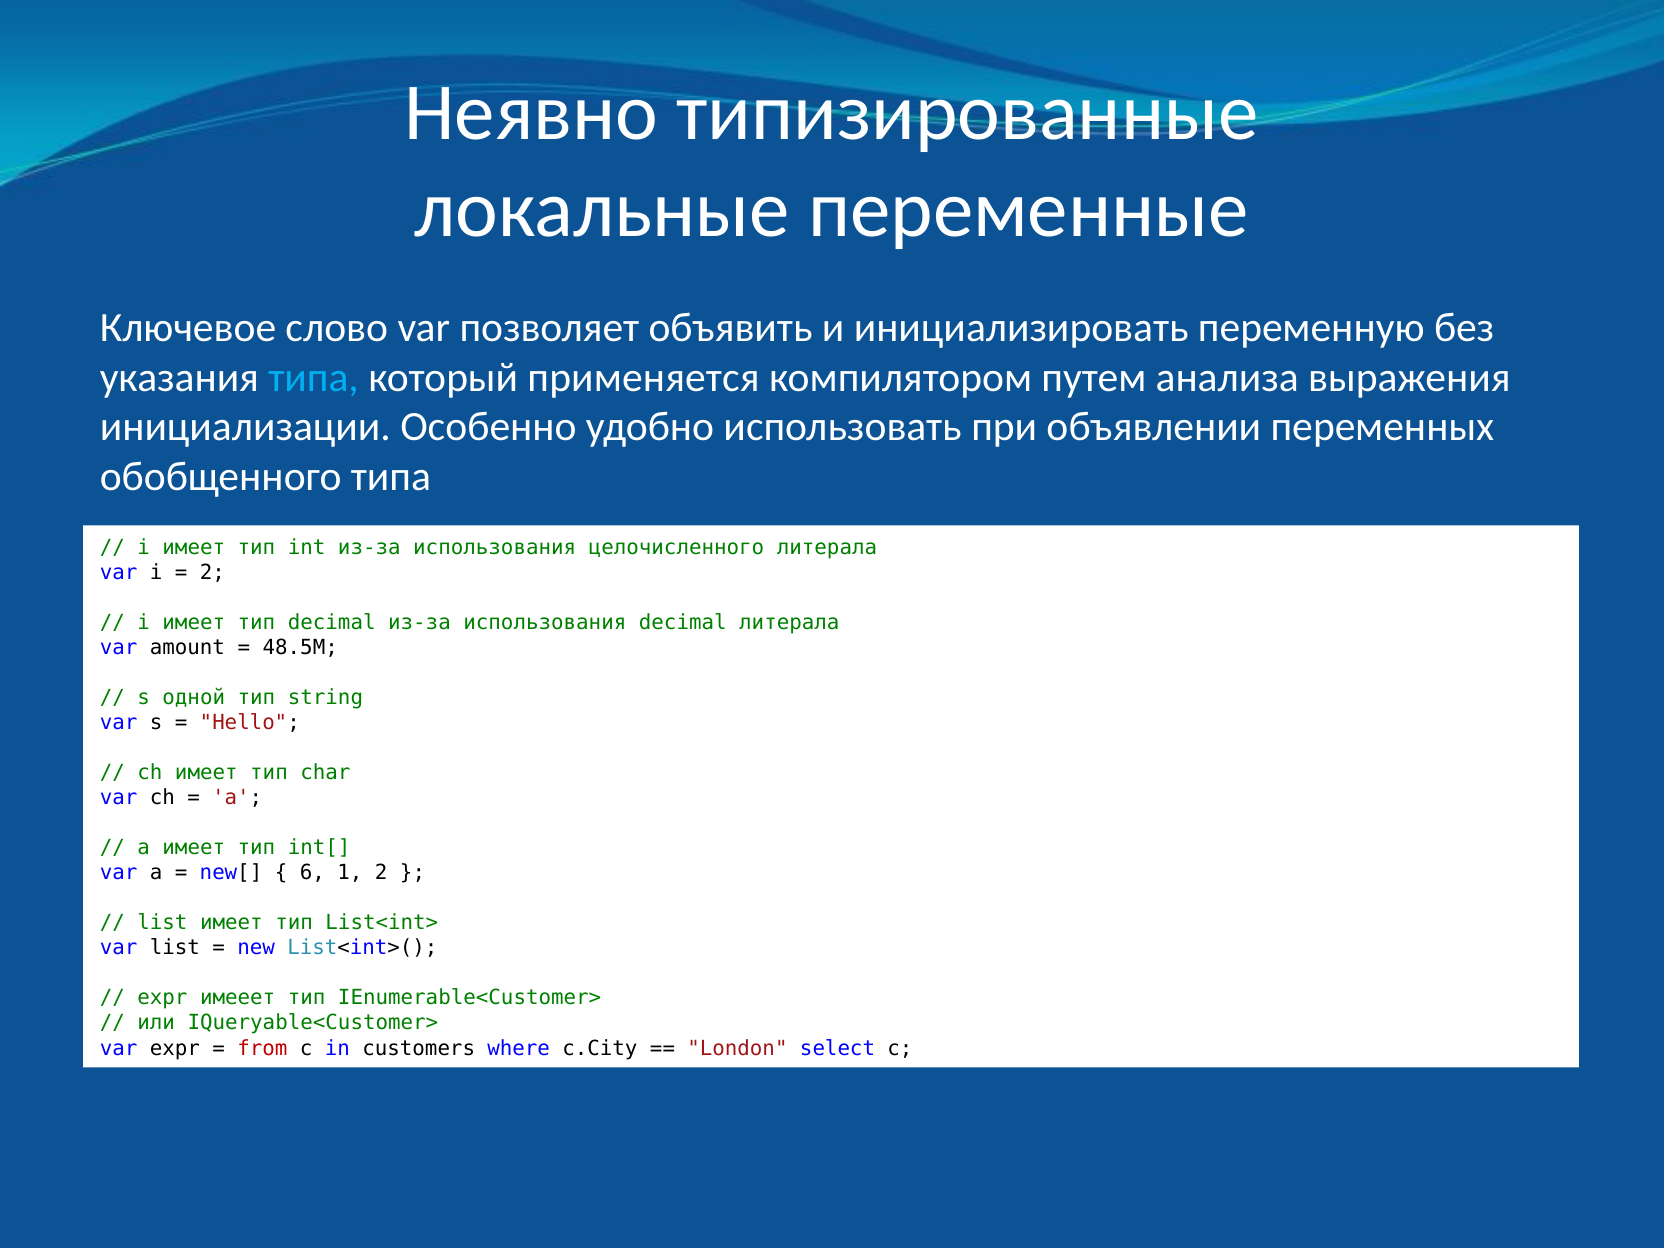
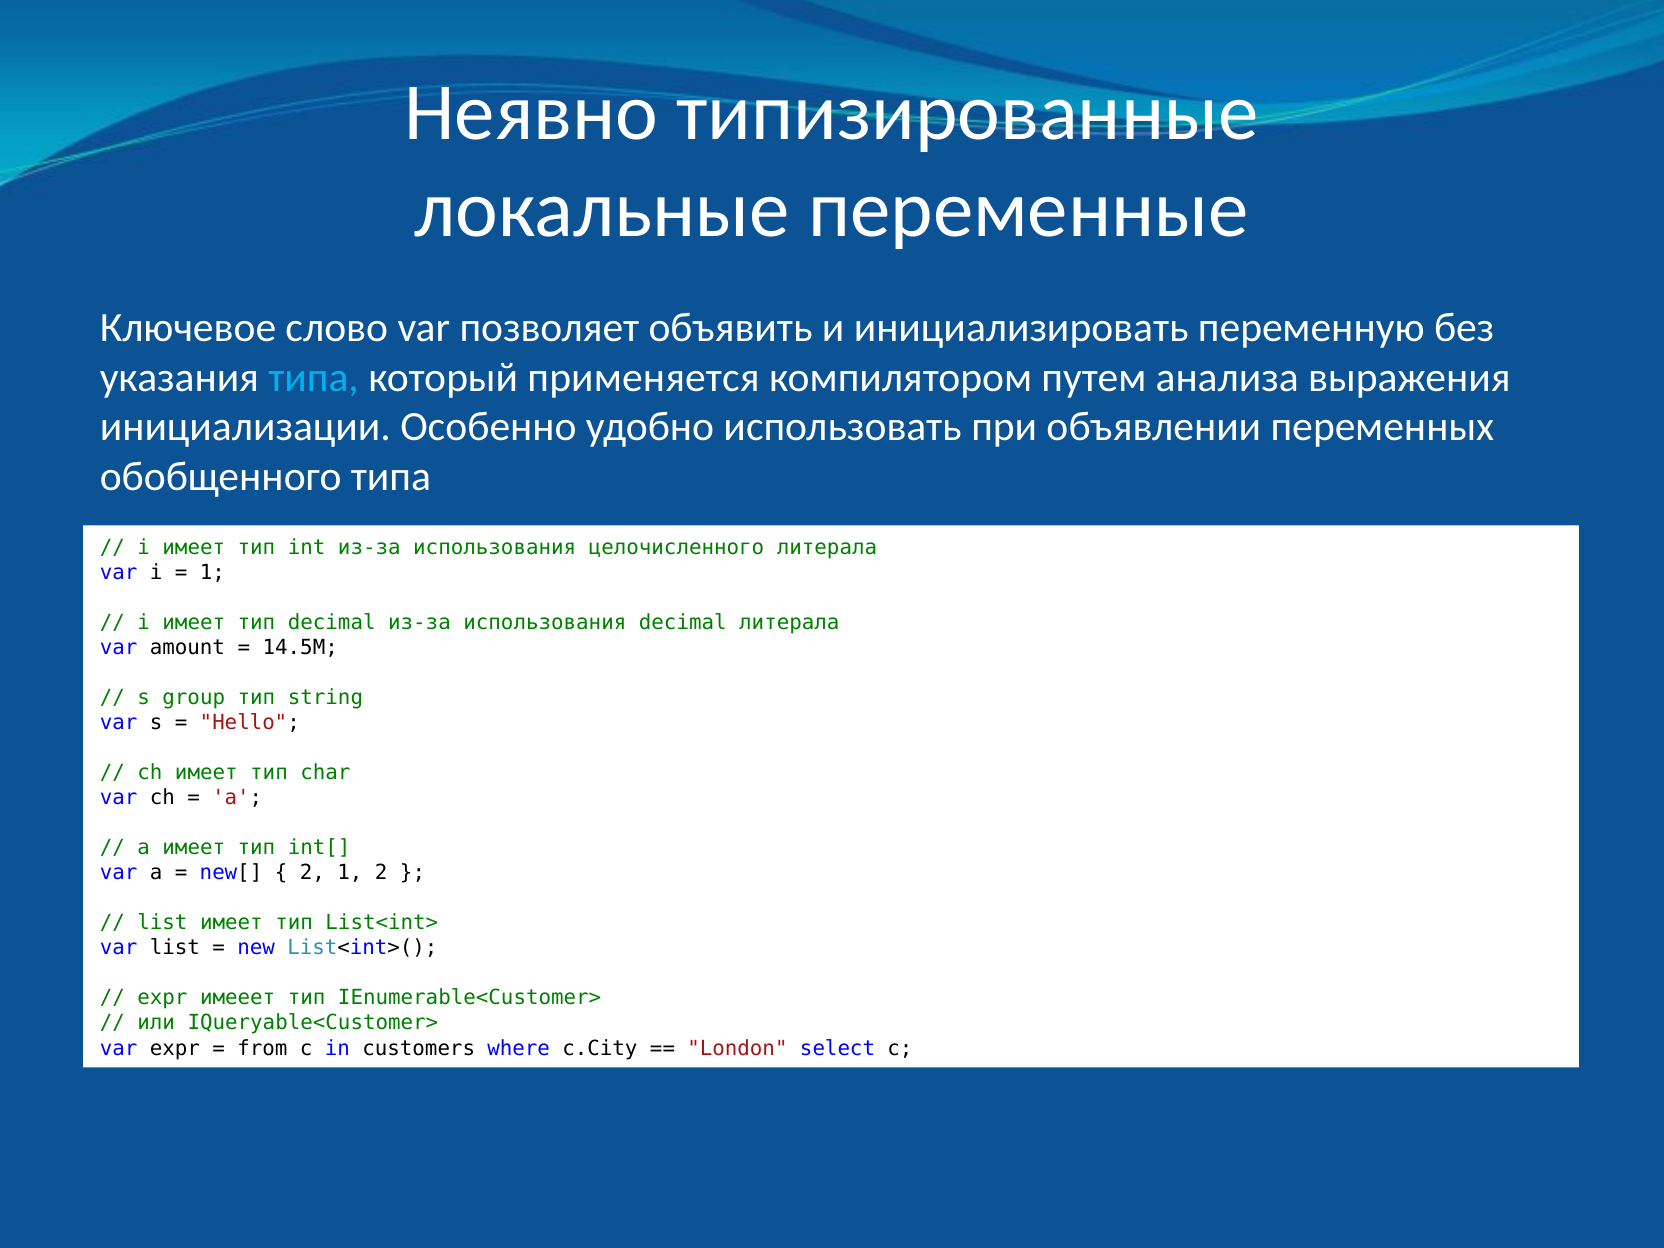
2: 2 -> 1 (212, 573)
48.5M: 48.5M -> 14.5M (300, 648)
одной: одной -> group (194, 698)
6: 6 -> 2 (312, 873)
from colour: red -> black (262, 1048)
